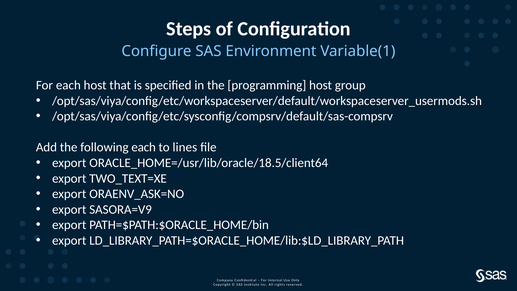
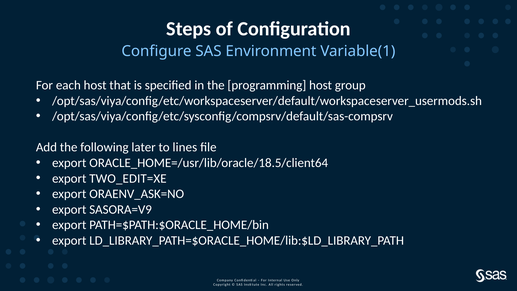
following each: each -> later (144, 147)
TWO_TEXT=XE: TWO_TEXT=XE -> TWO_EDIT=XE (128, 178)
